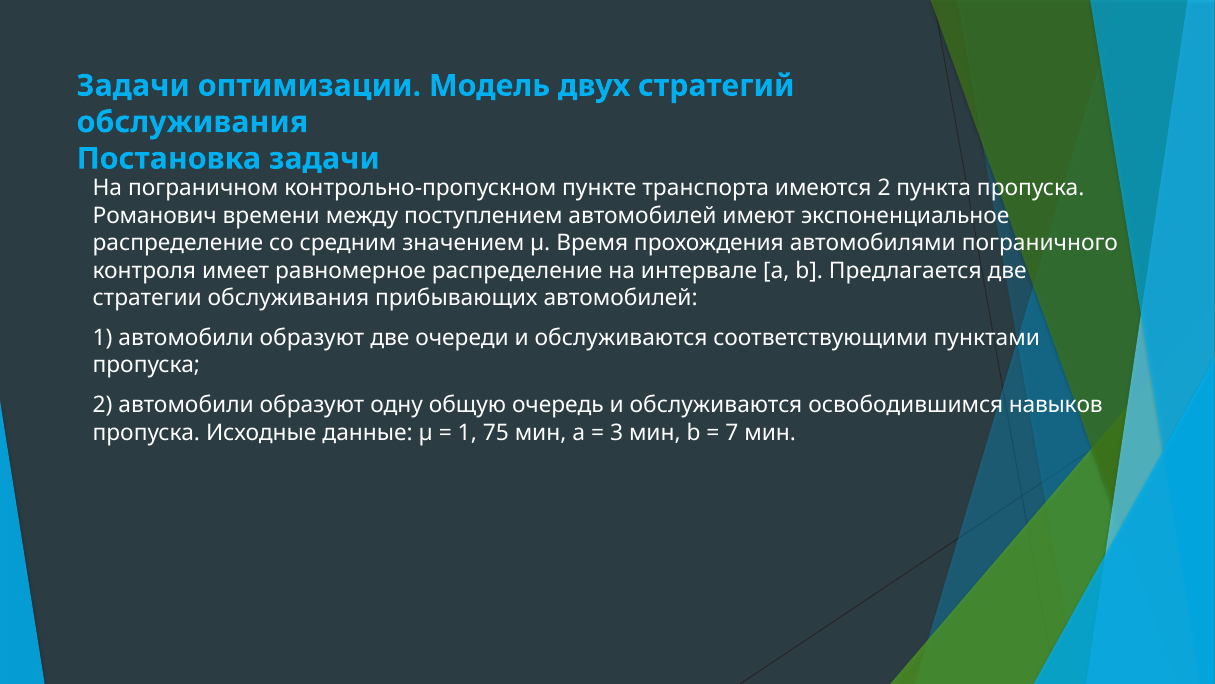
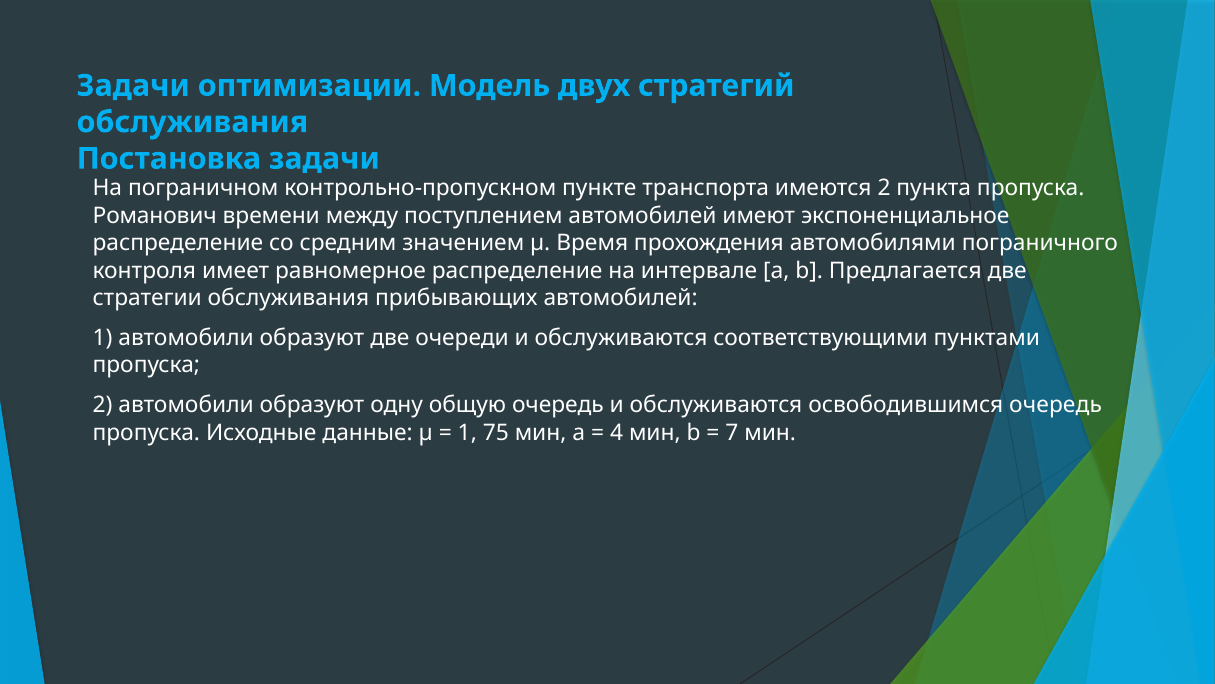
освободившимся навыков: навыков -> очередь (1056, 405)
3: 3 -> 4 (617, 432)
